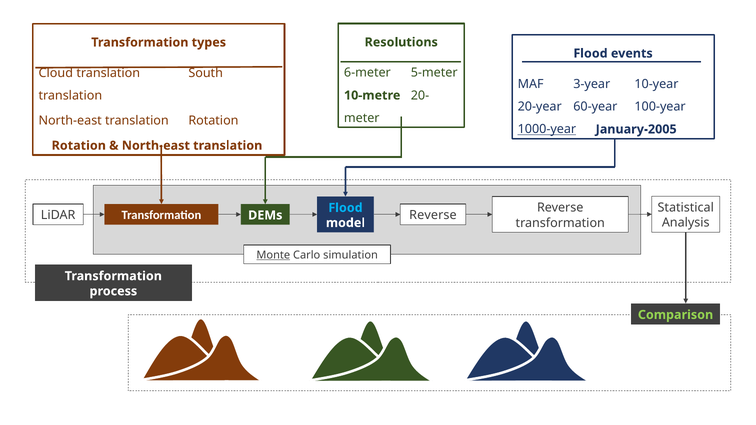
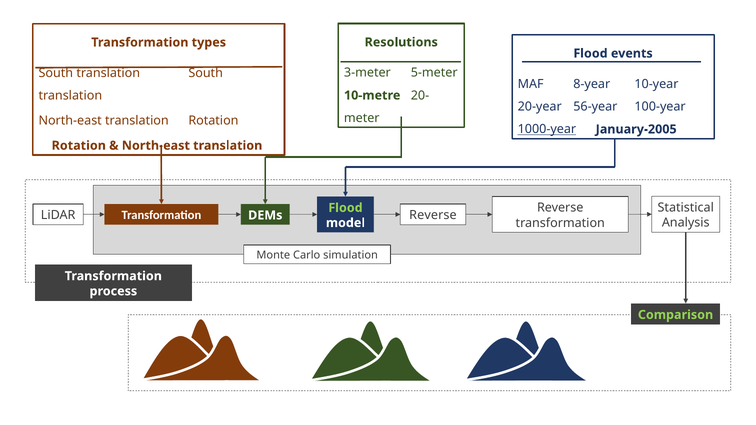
6-meter: 6-meter -> 3-meter (367, 73)
Cloud: Cloud -> South (56, 73)
3-year: 3-year -> 8-year (592, 84)
60-year: 60-year -> 56-year (595, 107)
Flood colour: light blue -> light green (345, 208)
Monte underline: present -> none (273, 255)
